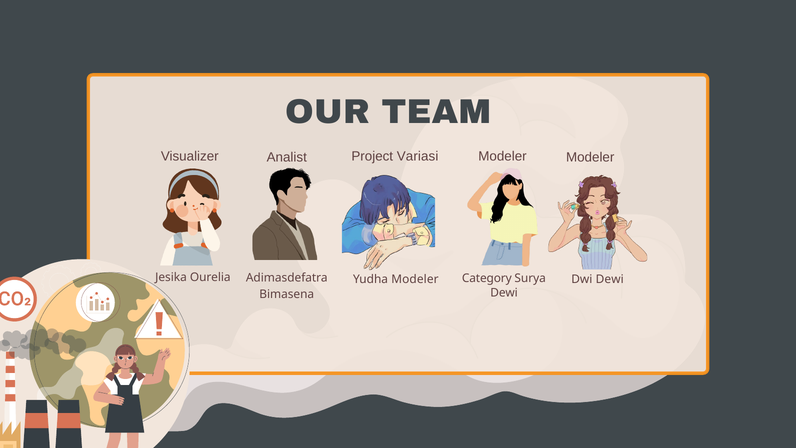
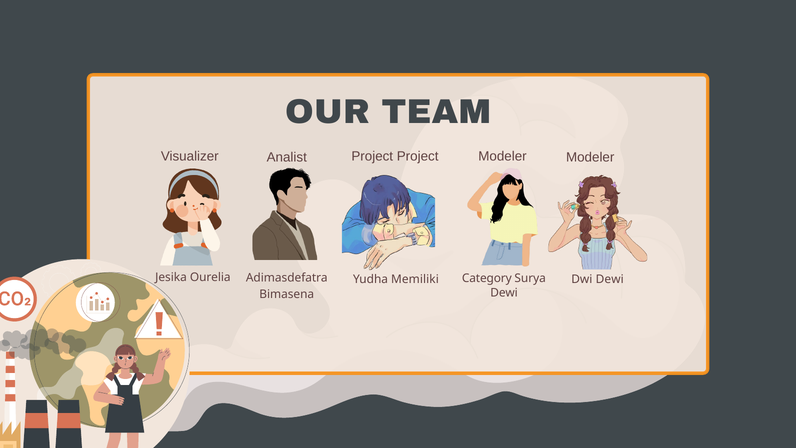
Project Variasi: Variasi -> Project (418, 156)
Yudha Modeler: Modeler -> Memiliki (415, 279)
